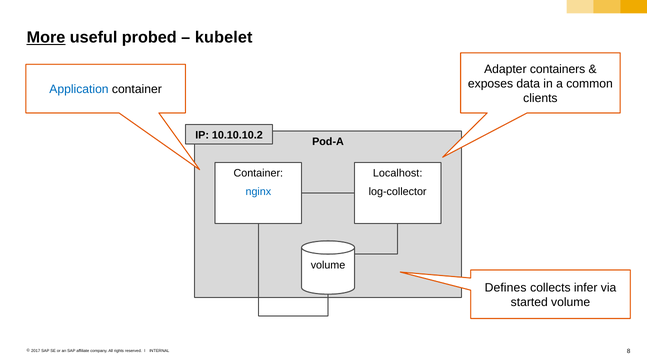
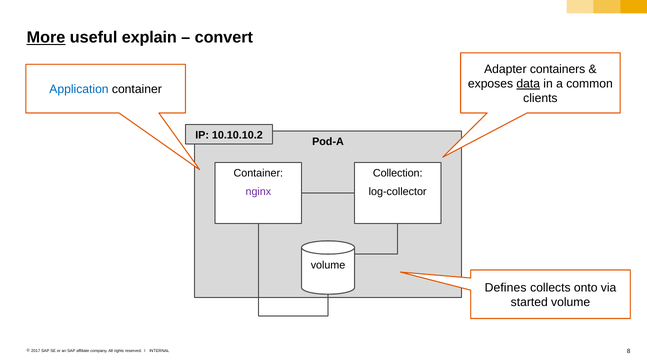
probed: probed -> explain (149, 38)
kubelet: kubelet -> convert (224, 38)
data underline: none -> present (528, 84)
Localhost: Localhost -> Collection (398, 173)
nginx colour: blue -> purple (258, 192)
infer: infer -> onto (586, 288)
